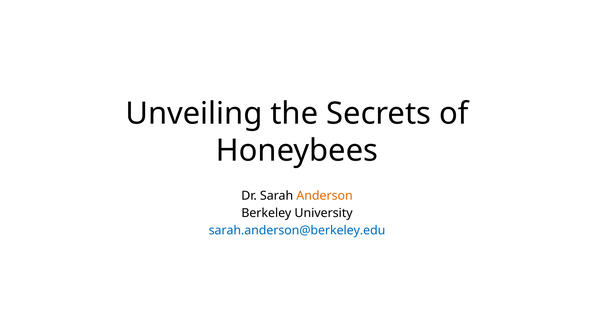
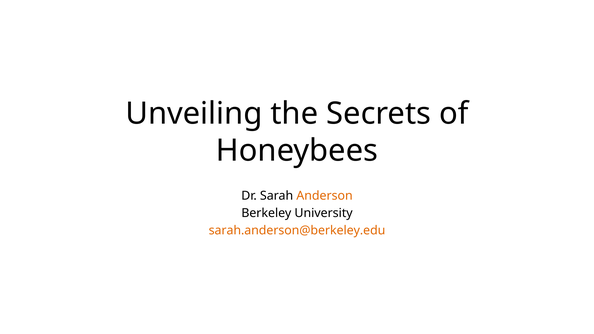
sarah.anderson@berkeley.edu colour: blue -> orange (297, 231)
